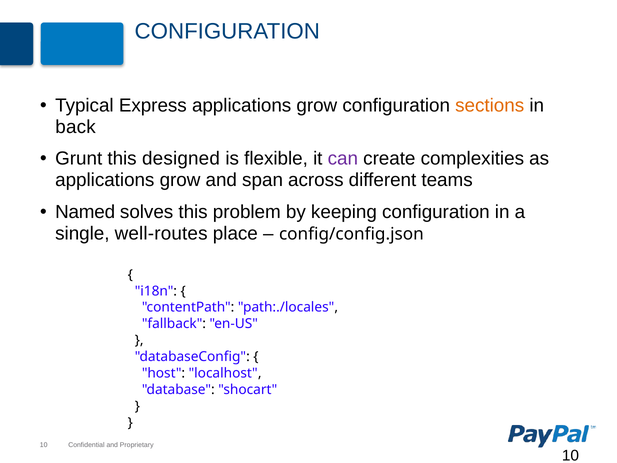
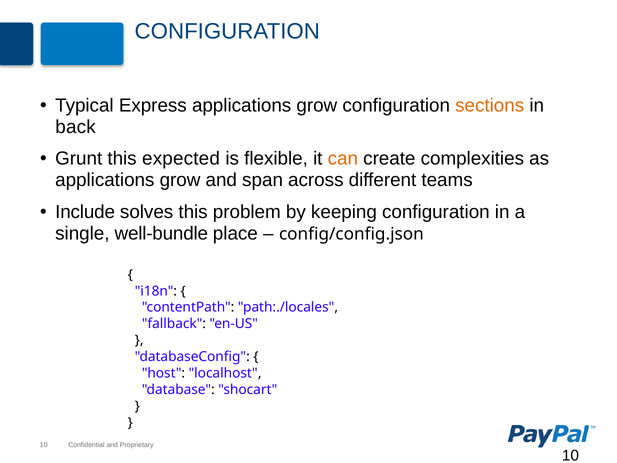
designed: designed -> expected (181, 159)
can colour: purple -> orange (343, 159)
Named: Named -> Include (85, 212)
well-routes: well-routes -> well-bundle (161, 233)
